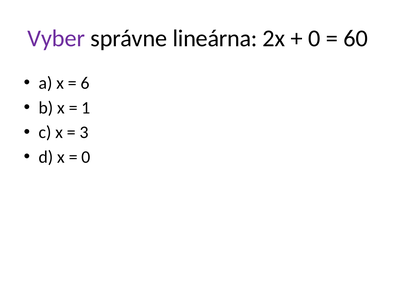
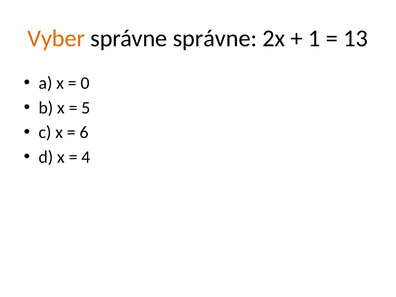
Vyber colour: purple -> orange (56, 38)
správne lineárna: lineárna -> správne (215, 38)
0: 0 -> 1 (314, 38)
60: 60 -> 13 (356, 38)
6: 6 -> 0 (85, 83)
1: 1 -> 5 (86, 108)
3: 3 -> 6 (84, 132)
0: 0 -> 4 (86, 157)
